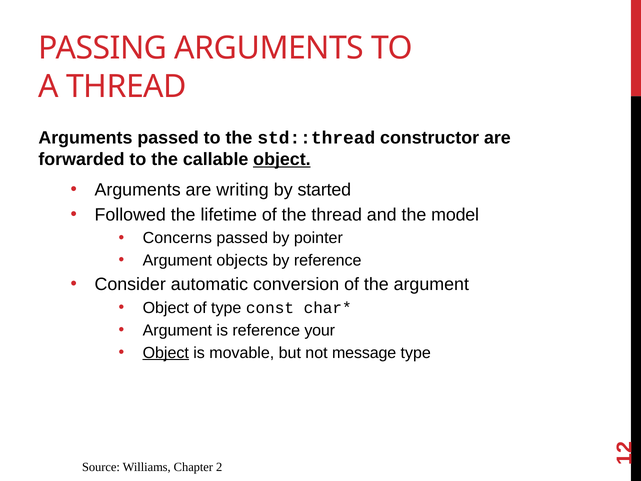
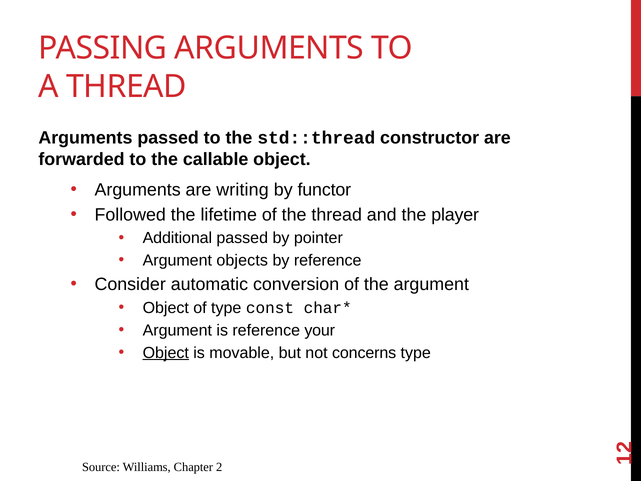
object underline: present -> none (282, 159)
started: started -> functor (324, 190)
model: model -> player (455, 215)
Concerns: Concerns -> Additional (177, 238)
message: message -> concerns (364, 353)
